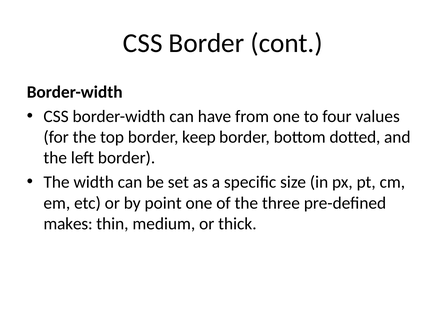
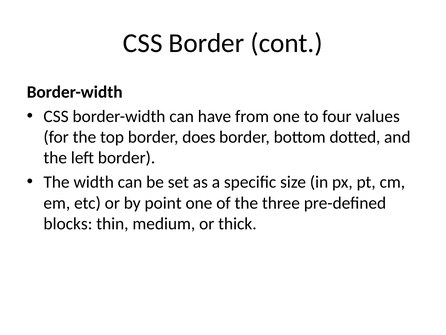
keep: keep -> does (199, 137)
makes: makes -> blocks (68, 223)
